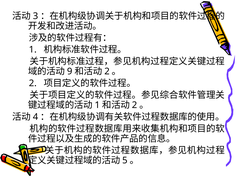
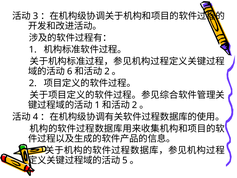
9: 9 -> 6 (70, 71)
